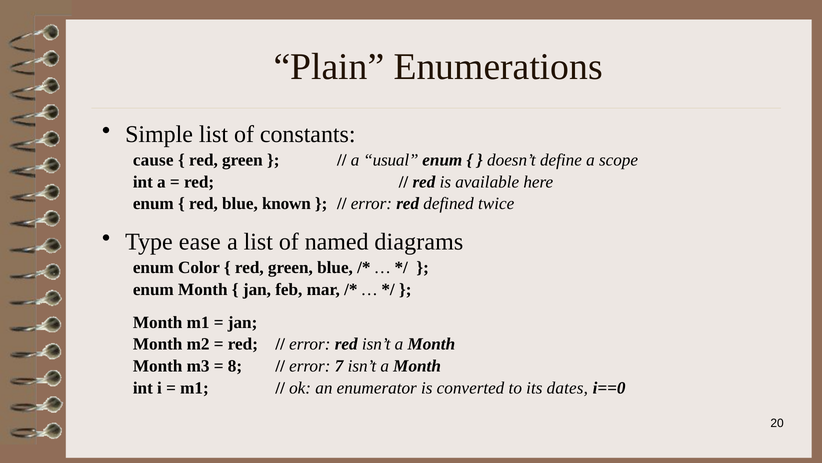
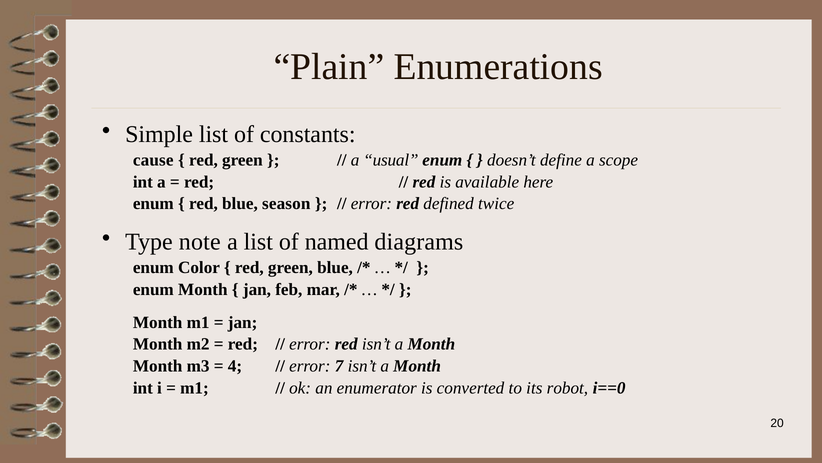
known: known -> season (286, 204)
ease: ease -> note (200, 241)
8: 8 -> 4 (235, 366)
dates: dates -> robot (567, 388)
